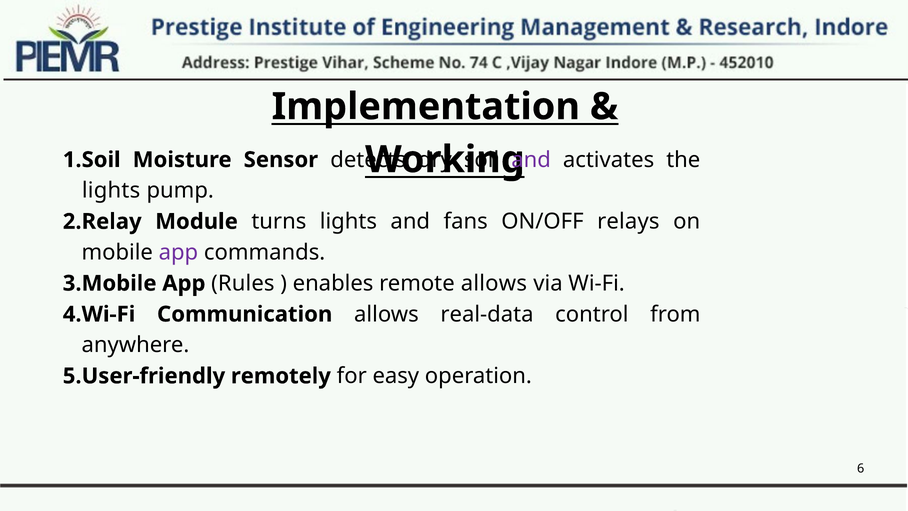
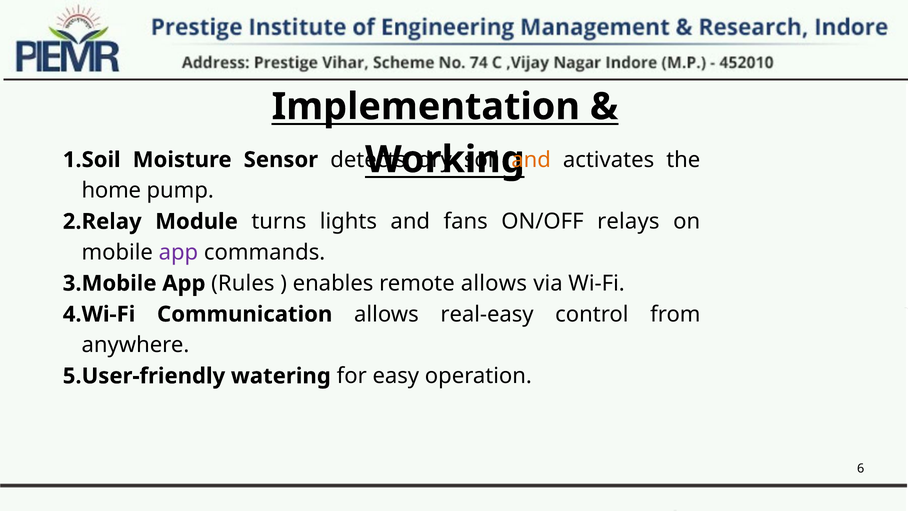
and colour: purple -> orange (531, 160)
lights: lights -> home (111, 191)
real-data: real-data -> real-easy (487, 314)
remotely: remotely -> watering (281, 376)
